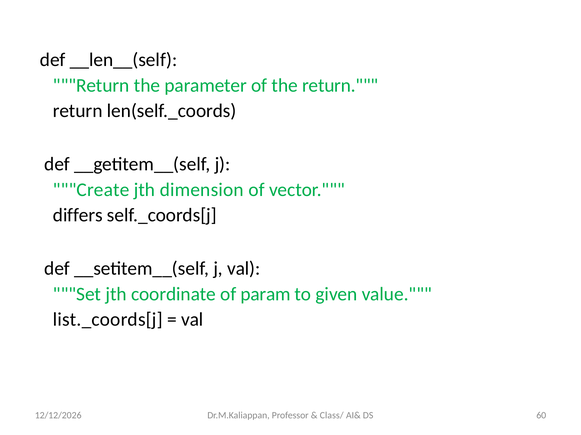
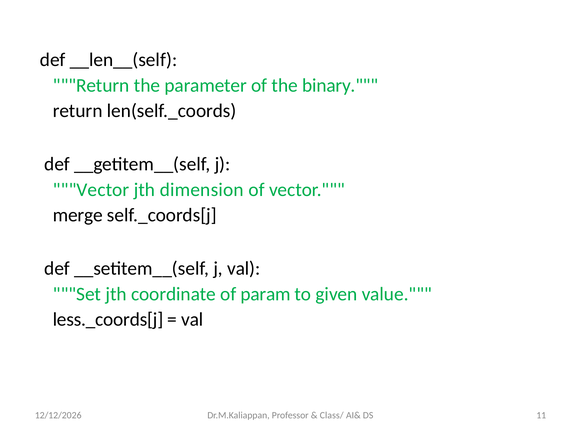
the return: return -> binary (340, 85)
Create: Create -> Vector (91, 190)
differs: differs -> merge (78, 216)
list._coords[j: list._coords[j -> less._coords[j (108, 320)
60: 60 -> 11 (541, 416)
